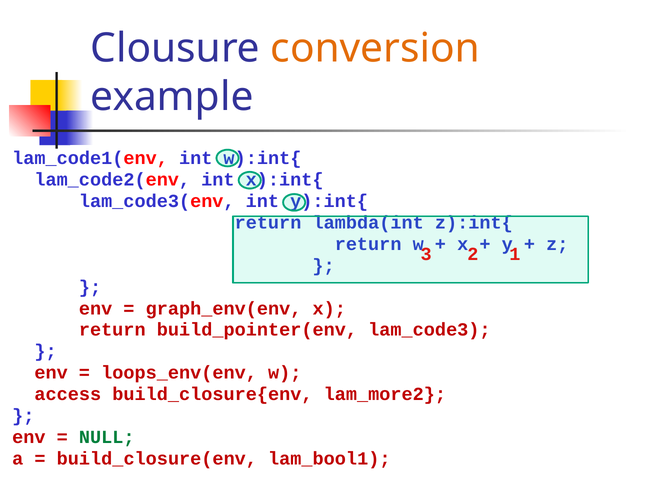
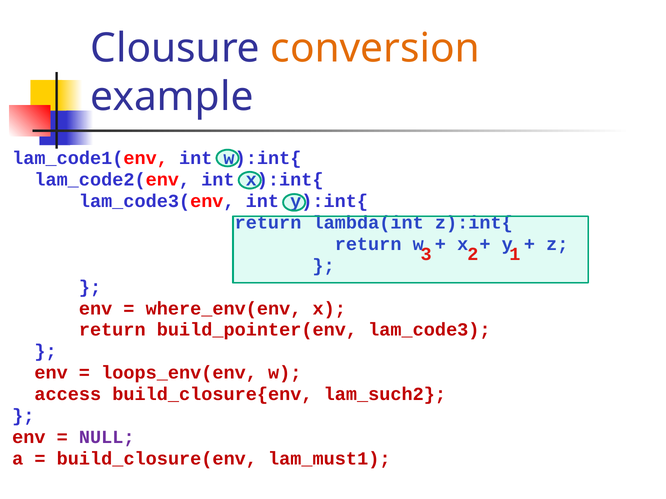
graph_env(env: graph_env(env -> where_env(env (224, 309)
lam_more2: lam_more2 -> lam_such2 (385, 395)
NULL colour: green -> purple (107, 438)
lam_bool1: lam_bool1 -> lam_must1 (329, 459)
